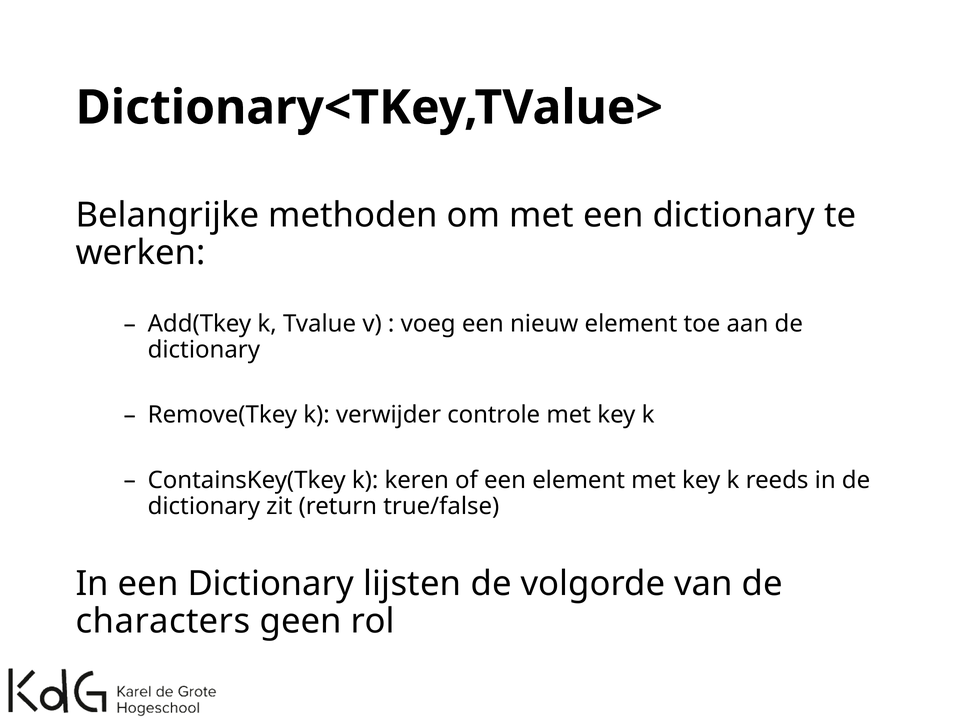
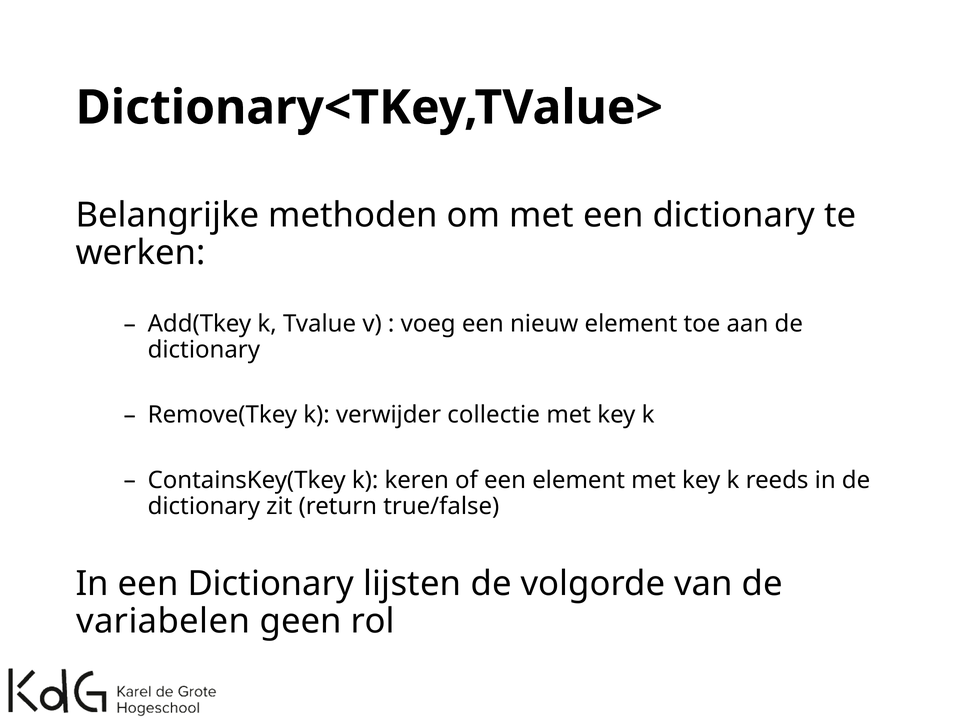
controle: controle -> collectie (494, 415)
characters: characters -> variabelen (163, 621)
